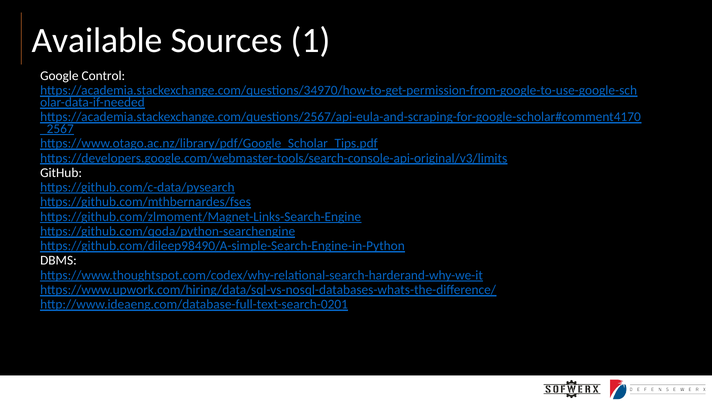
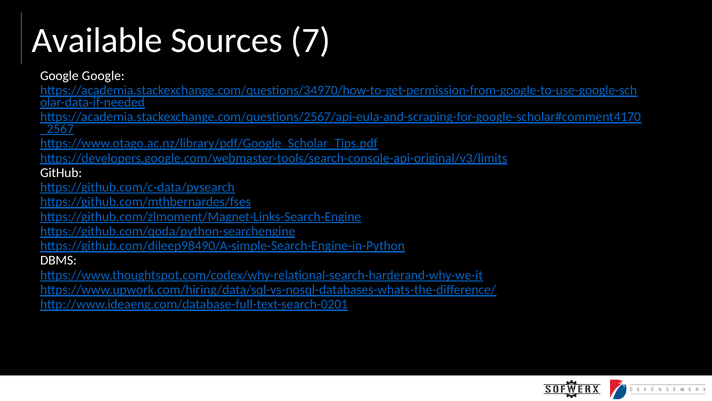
1: 1 -> 7 (311, 40)
Google Control: Control -> Google (103, 76)
